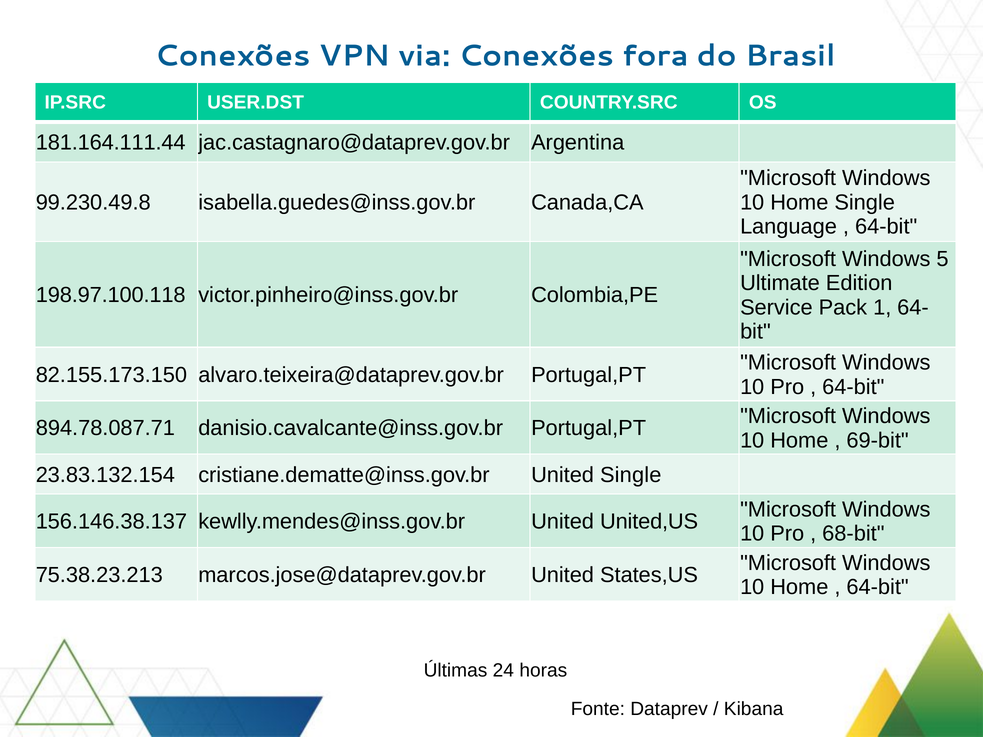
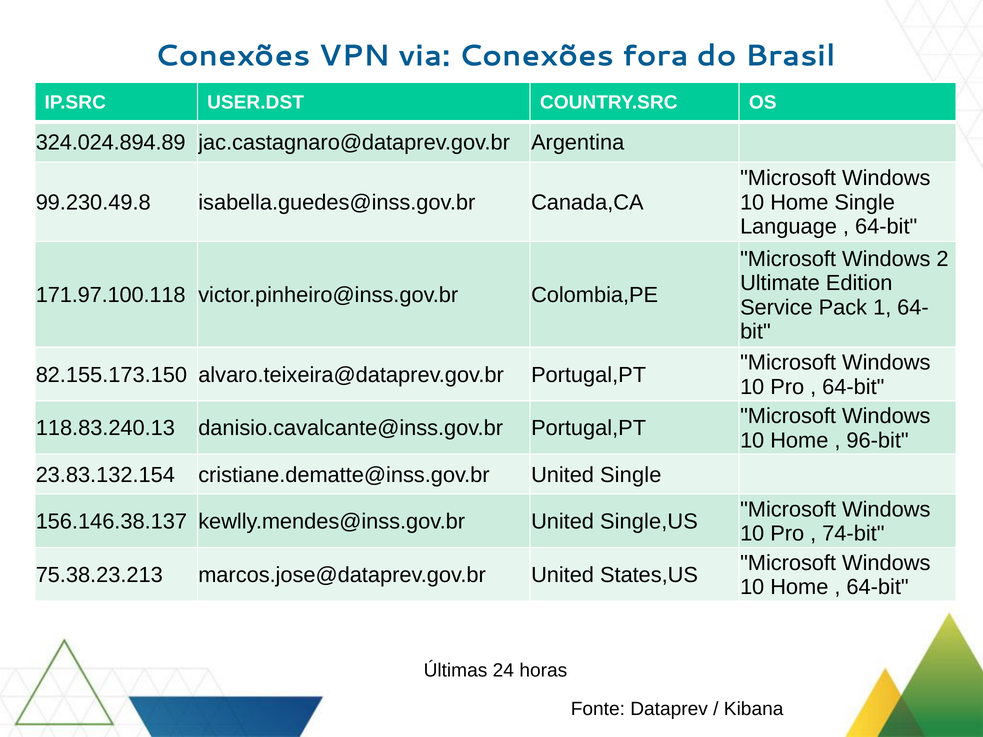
181.164.111.44: 181.164.111.44 -> 324.024.894.89 (111, 143)
5: 5 -> 2 (943, 259)
198.97.100.118: 198.97.100.118 -> 171.97.100.118 (111, 295)
894.78.087.71: 894.78.087.71 -> 118.83.240.13 (105, 428)
69-bit: 69-bit -> 96-bit (878, 441)
United,US: United,US -> Single,US (649, 522)
68-bit: 68-bit -> 74-bit (853, 534)
